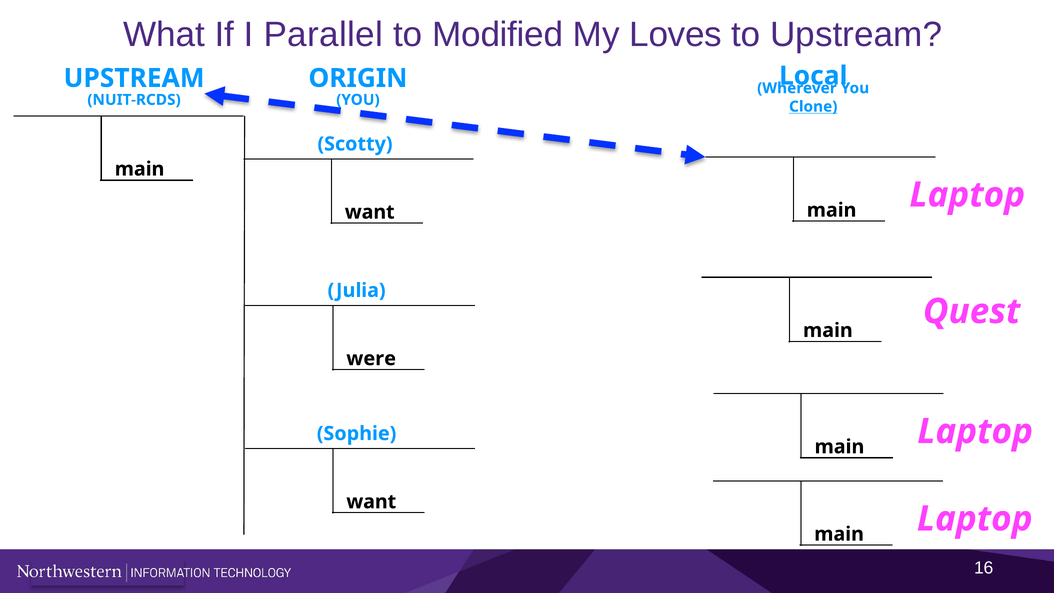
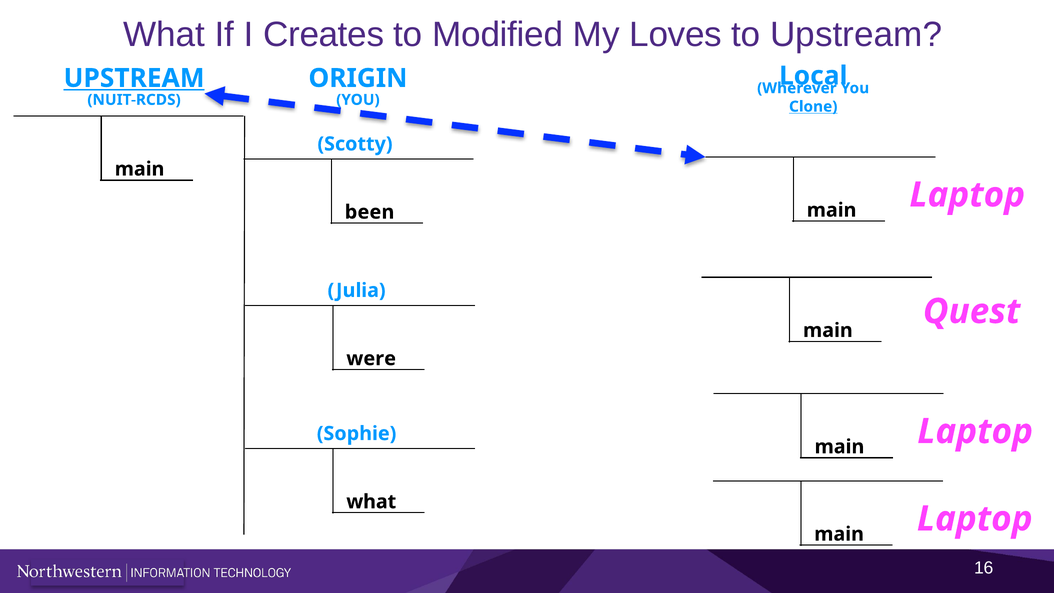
Parallel: Parallel -> Creates (324, 34)
UPSTREAM underline: none -> present (134, 78)
want: want -> been (370, 212)
want: want -> what (371, 502)
